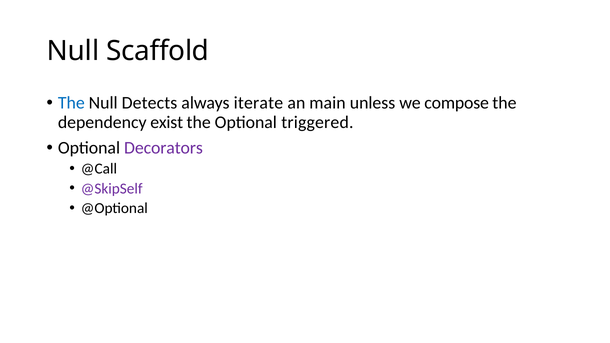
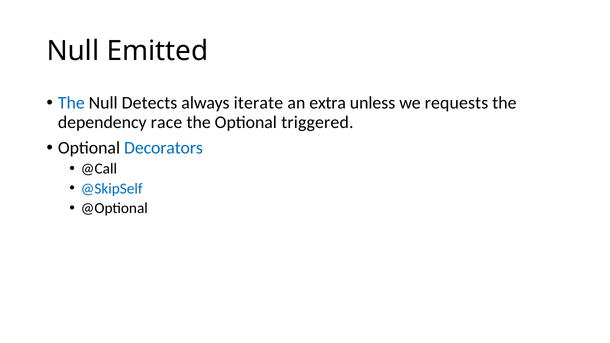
Scaffold: Scaffold -> Emitted (158, 51)
main: main -> extra (328, 103)
compose: compose -> requests (456, 103)
exist: exist -> race (167, 122)
Decorators colour: purple -> blue (163, 148)
@SkipSelf colour: purple -> blue (112, 189)
